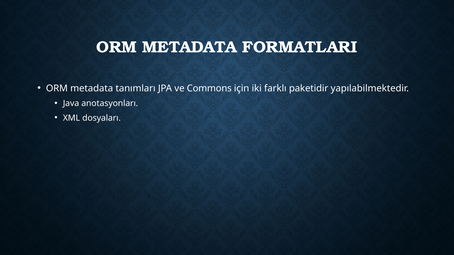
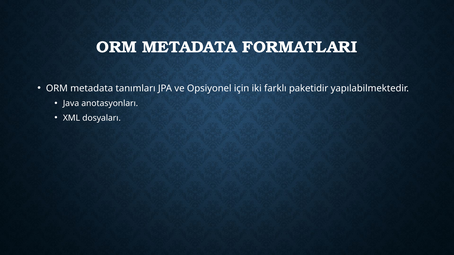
Commons: Commons -> Opsiyonel (209, 88)
